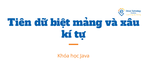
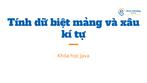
Tiên: Tiên -> Tính (20, 23)
